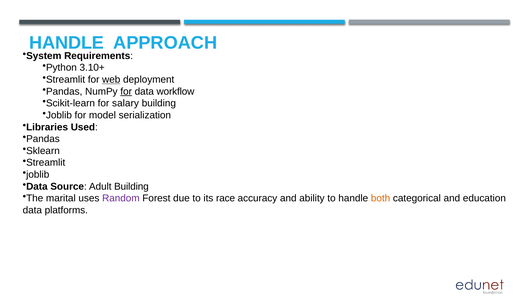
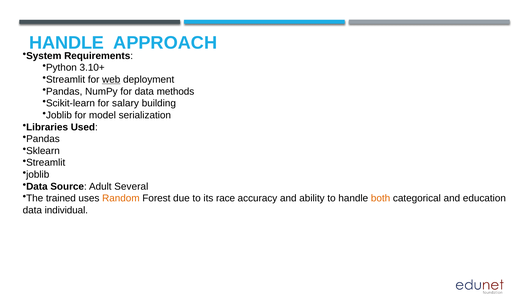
for underline: present -> none (126, 92)
workflow: workflow -> methods (175, 92)
Adult Building: Building -> Several (131, 187)
marital: marital -> trained (61, 199)
Random colour: purple -> orange (121, 199)
platforms: platforms -> individual (66, 211)
